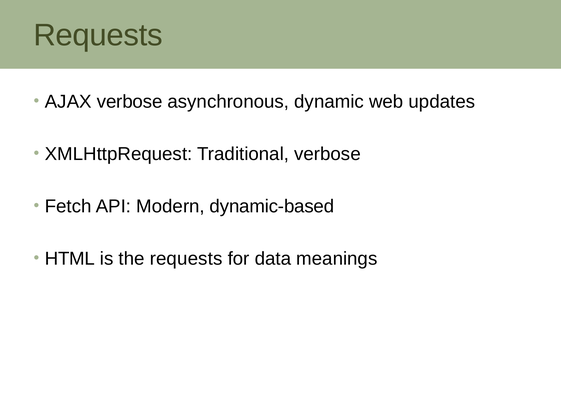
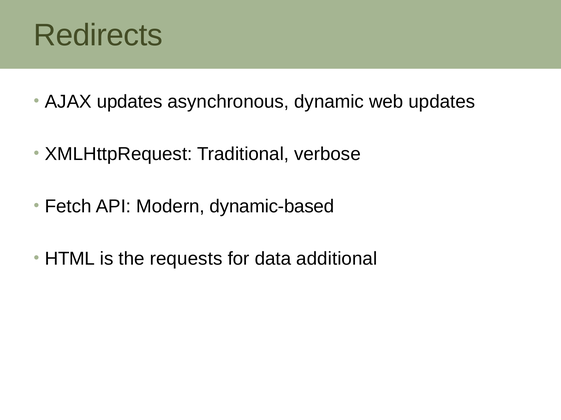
Requests: Requests -> Redirects (98, 35)
AJAX verbose: verbose -> updates (130, 102)
meanings: meanings -> additional (337, 259)
